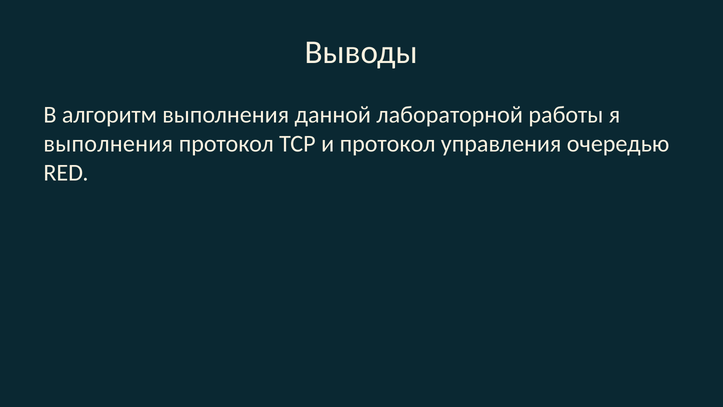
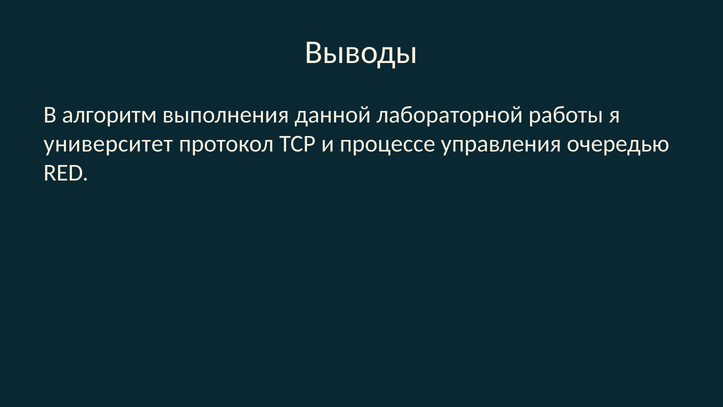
выполнения: выполнения -> университет (108, 144)
и протокол: протокол -> процессе (388, 144)
